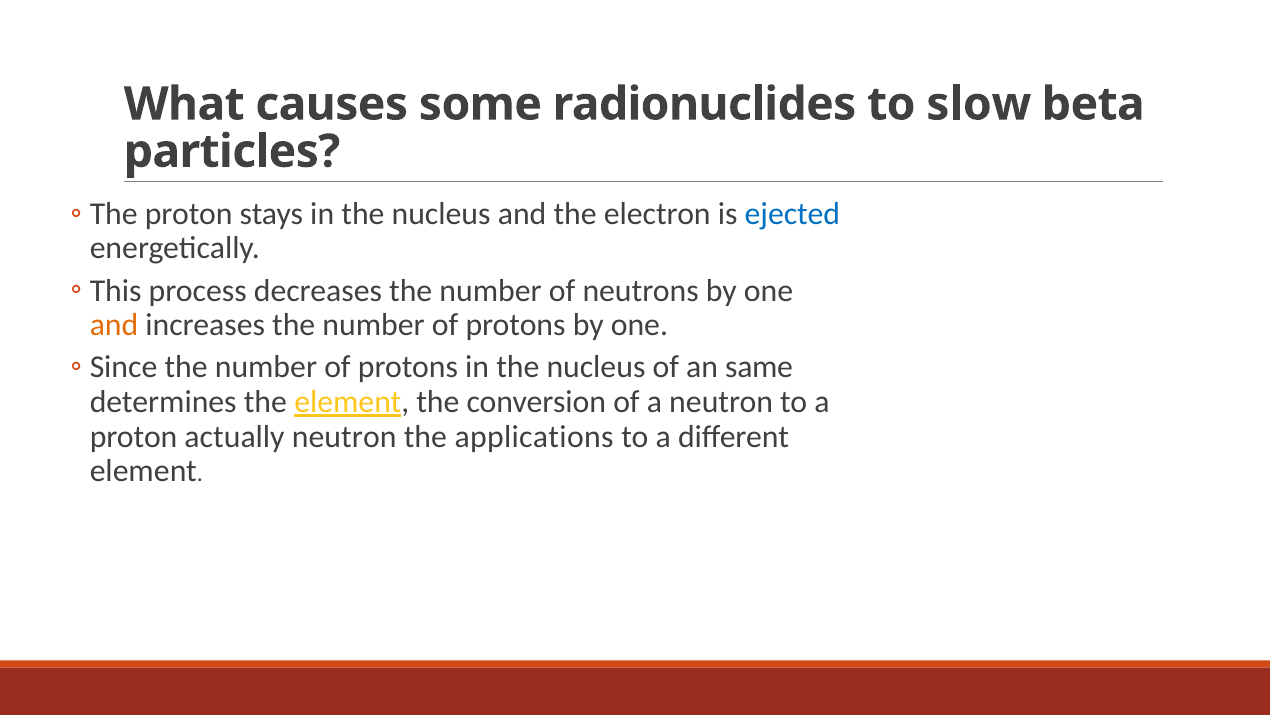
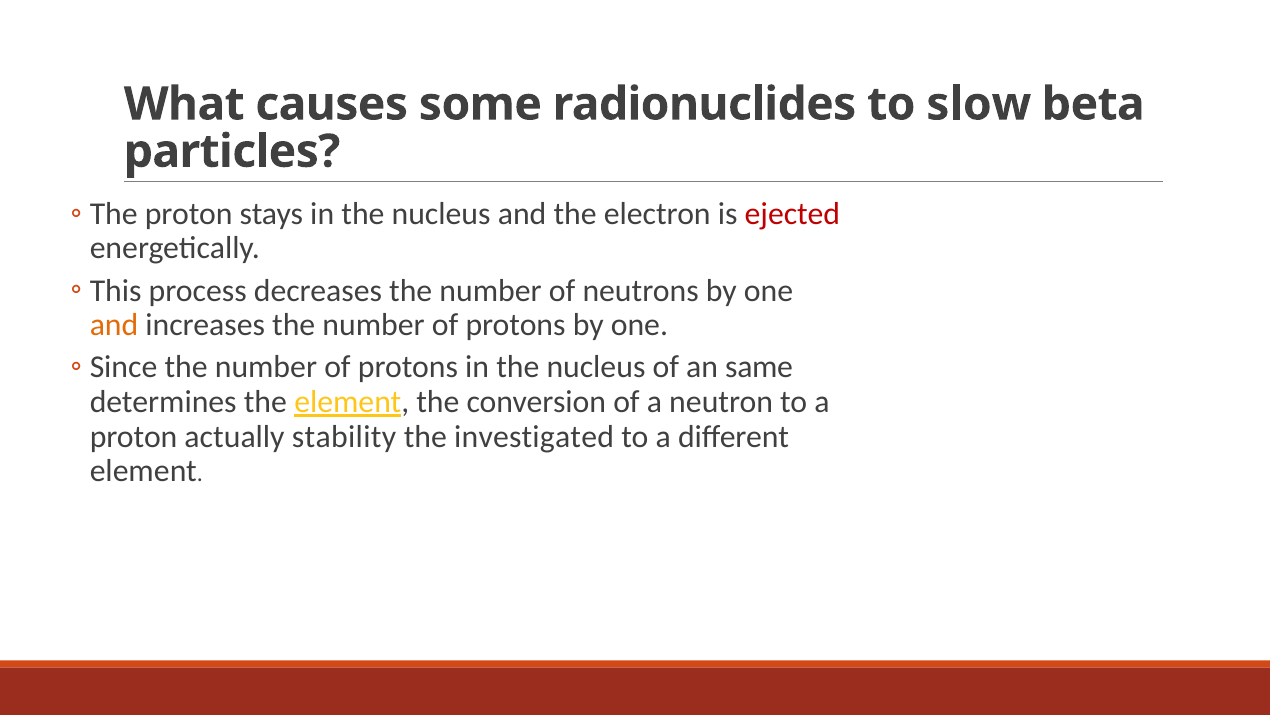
ejected colour: blue -> red (792, 214)
actually neutron: neutron -> stability (344, 436)
applications: applications -> investigated (534, 436)
